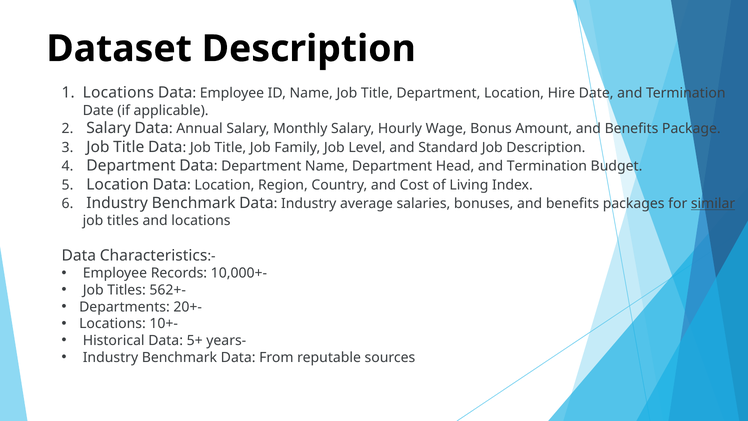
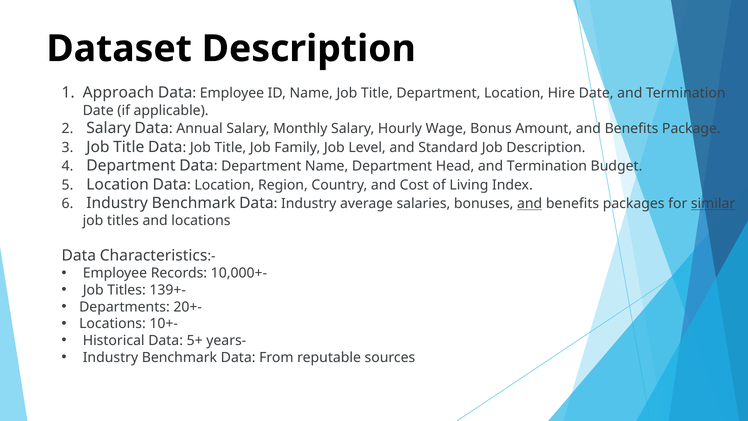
Locations: Locations -> Approach (118, 93)
and underline: none -> present (530, 204)
562+-: 562+- -> 139+- (168, 290)
